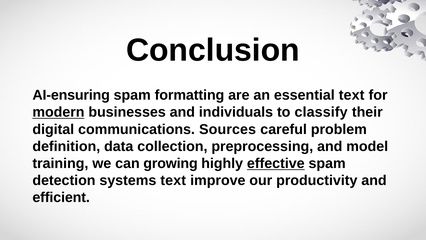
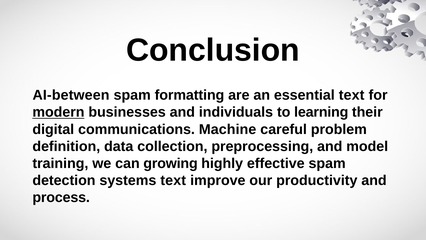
AI-ensuring: AI-ensuring -> AI-between (71, 95)
classify: classify -> learning (321, 112)
Sources: Sources -> Machine (228, 129)
effective underline: present -> none (276, 163)
efficient: efficient -> process (61, 197)
